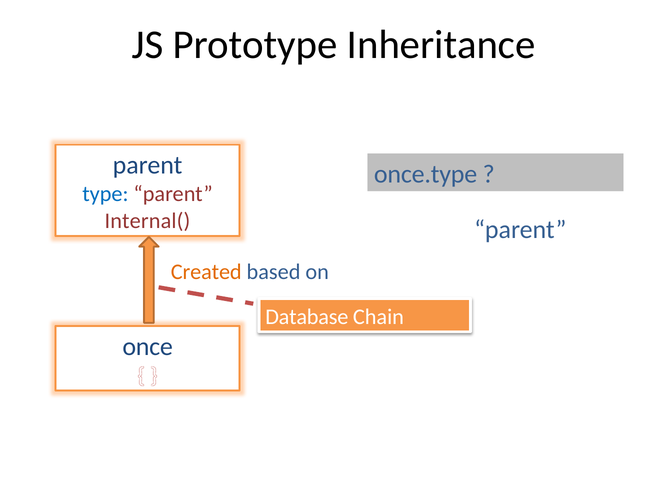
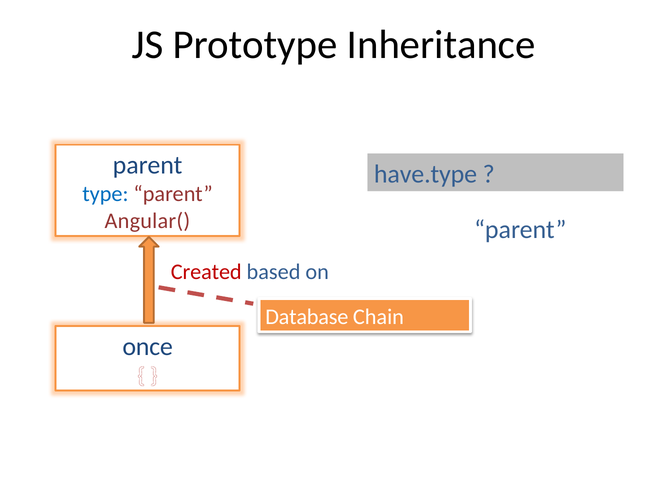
once.type: once.type -> have.type (426, 174)
Internal(: Internal( -> Angular( (147, 221)
Created colour: orange -> red (206, 272)
